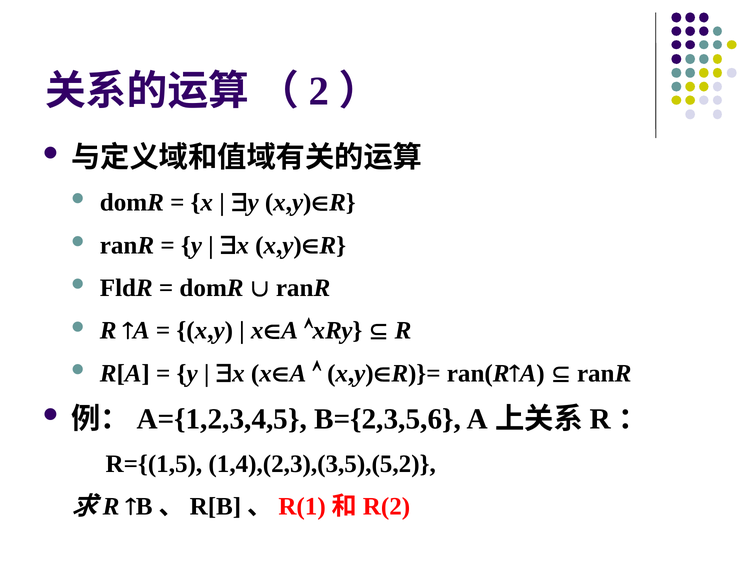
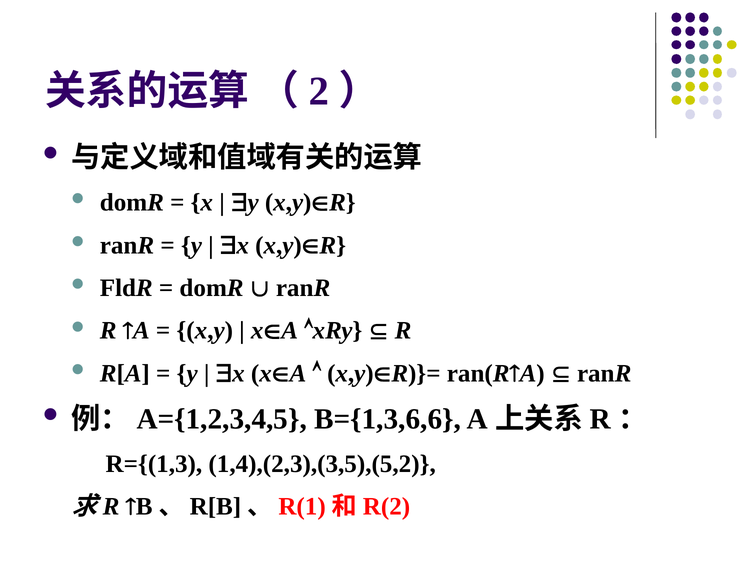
B={2,3,5,6: B={2,3,5,6 -> B={1,3,6,6 (388, 419)
R={(1,5: R={(1,5 -> R={(1,3 (154, 464)
